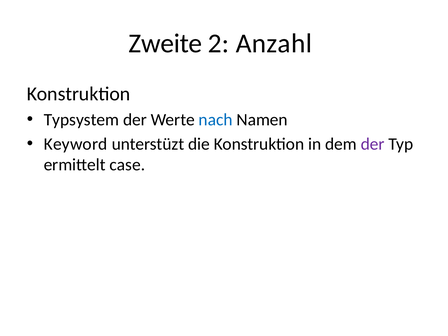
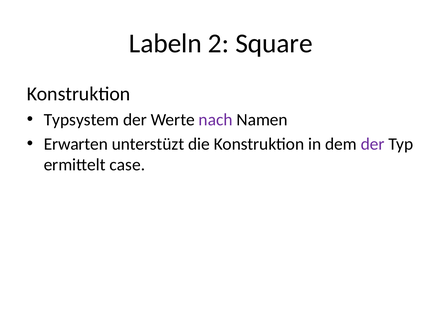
Zweite: Zweite -> Labeln (165, 43)
Anzahl: Anzahl -> Square (274, 43)
nach colour: blue -> purple (216, 120)
Keyword: Keyword -> Erwarten (76, 144)
